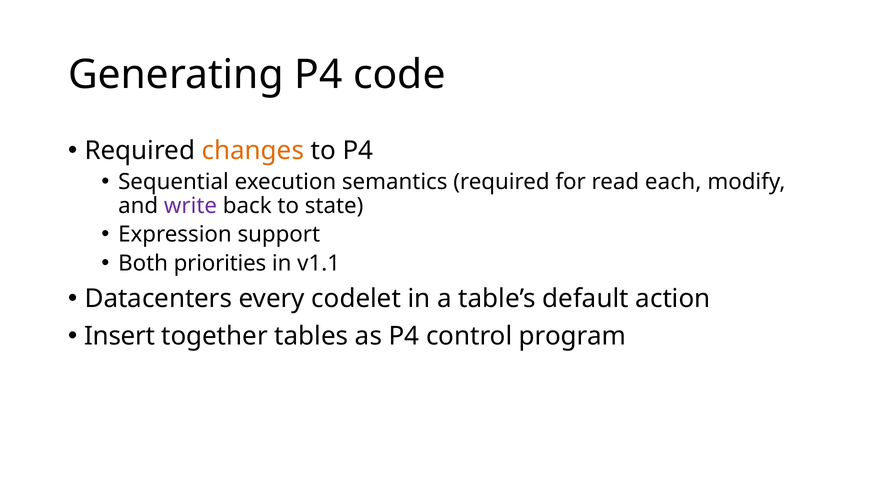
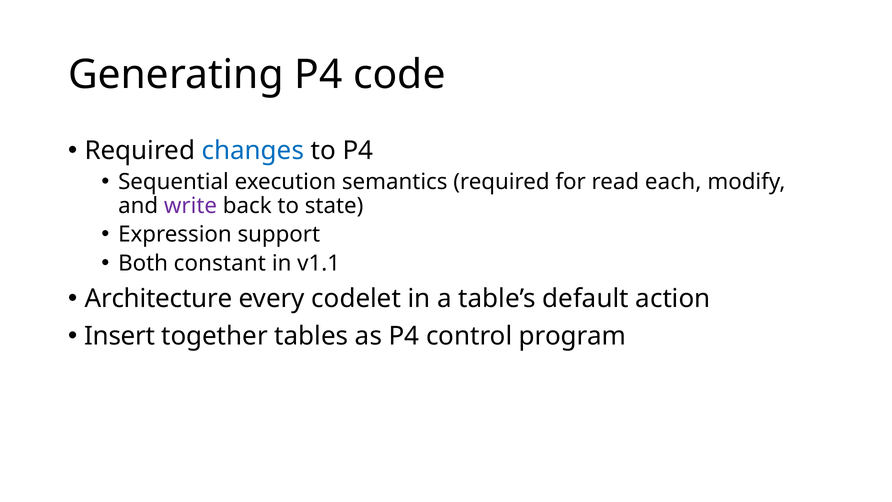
changes colour: orange -> blue (253, 151)
priorities: priorities -> constant (220, 263)
Datacenters: Datacenters -> Architecture (158, 298)
